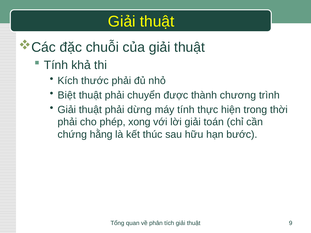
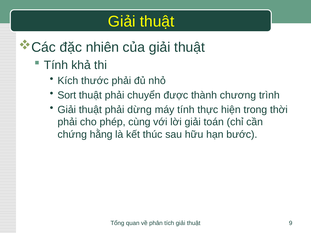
chuỗi: chuỗi -> nhiên (102, 47)
Biệt: Biệt -> Sort (67, 95)
xong: xong -> cùng (139, 122)
